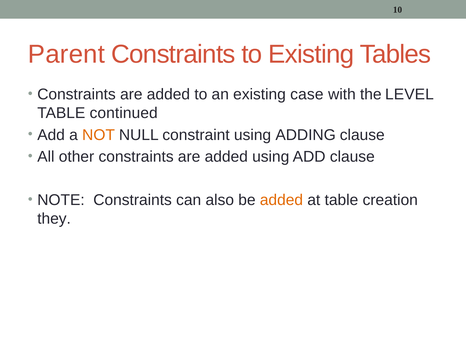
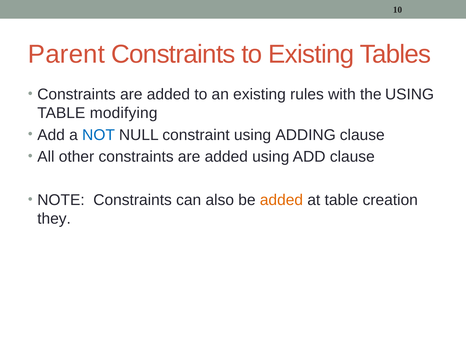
case: case -> rules (307, 94)
the LEVEL: LEVEL -> USING (410, 94)
continued: continued -> modifying (124, 113)
NOT colour: orange -> blue (99, 135)
